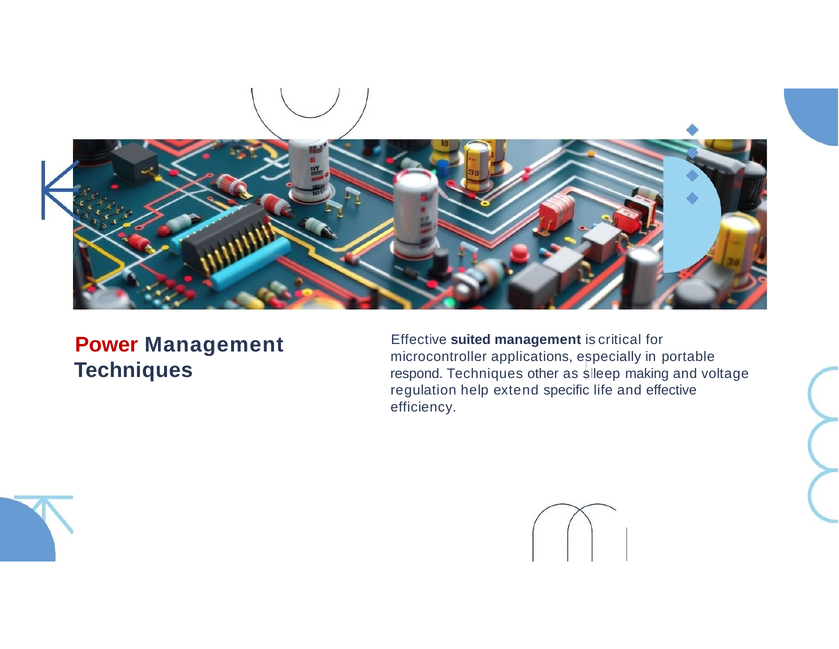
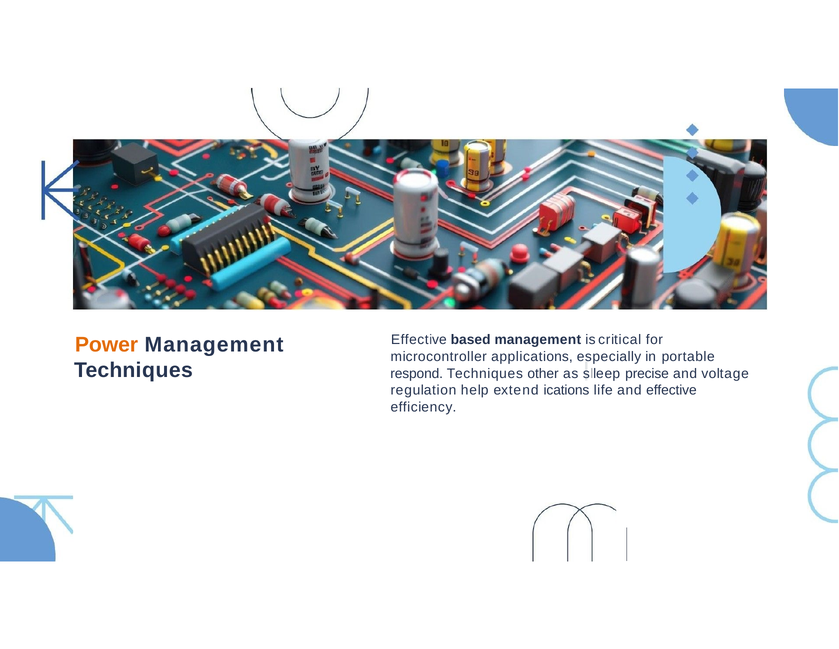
suited: suited -> based (471, 339)
Power colour: red -> orange (107, 344)
making: making -> precise (647, 373)
specific: specific -> ications (566, 390)
